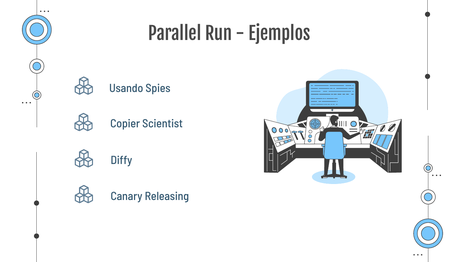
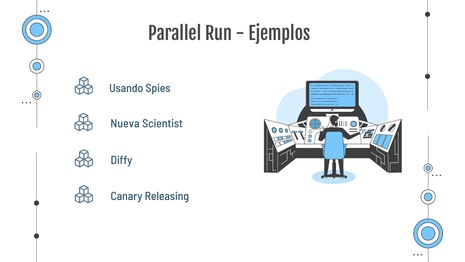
Copier: Copier -> Nueva (125, 123)
